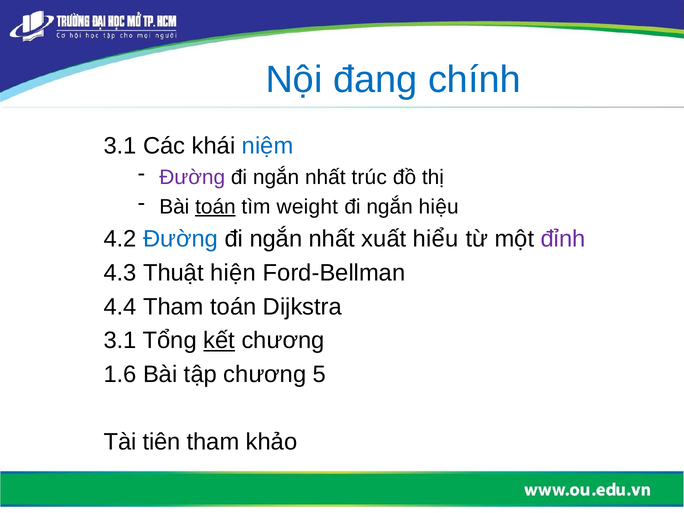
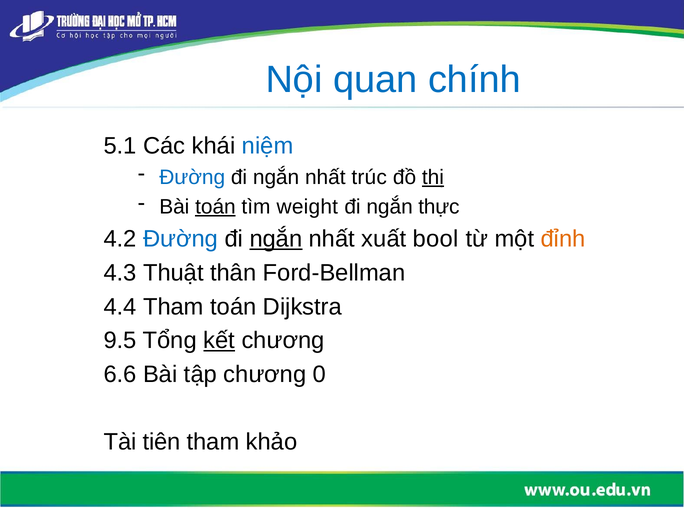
đang: đang -> quan (375, 80)
3.1: 3.1 -> 5.1 (120, 146)
Đường colour: purple -> blue (192, 177)
thị underline: none -> present (433, 177)
hiệu: hiệu -> thực (439, 207)
ngắn underline: none -> present (276, 239)
hiểu: hiểu -> bool (436, 239)
đỉnh colour: purple -> orange (563, 239)
hiện: hiện -> thân (233, 273)
3.1: 3.1 -> 9.5 (120, 341)
1.6: 1.6 -> 6.6 (120, 374)
5: 5 -> 0 (319, 374)
